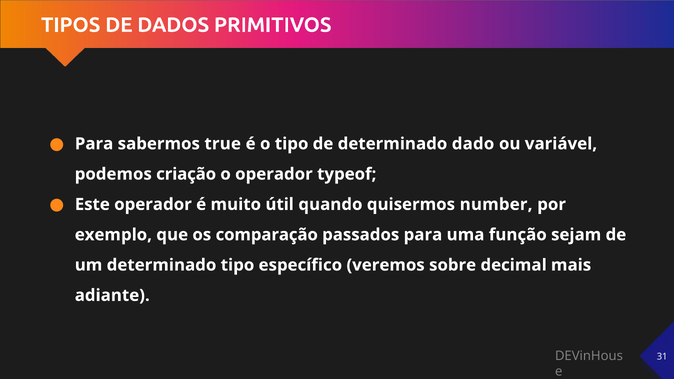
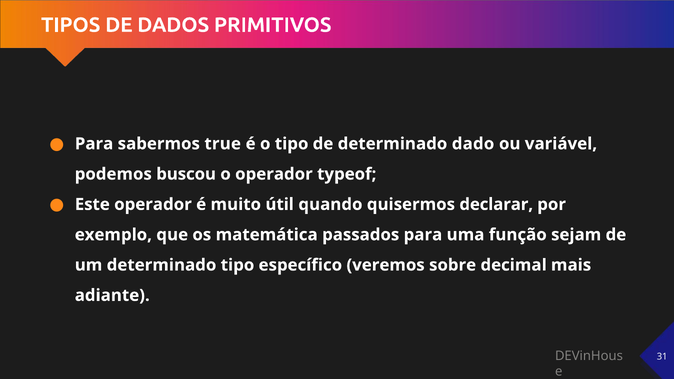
criação: criação -> buscou (186, 174)
number: number -> declarar (496, 204)
comparação: comparação -> matemática (267, 235)
